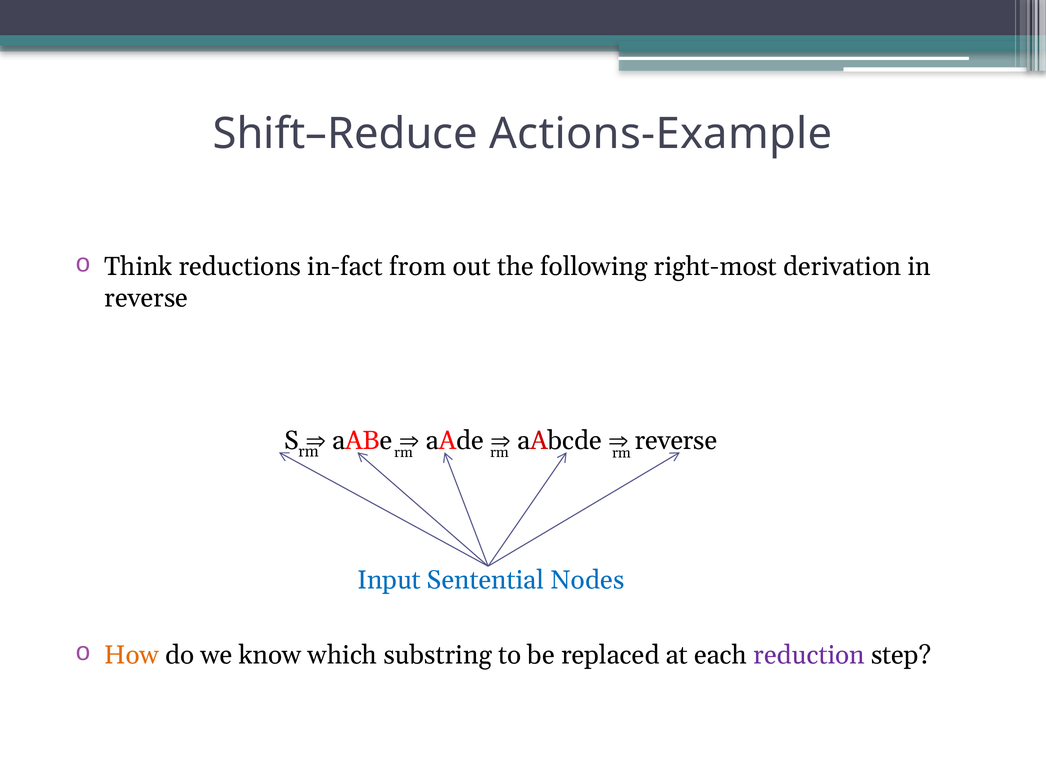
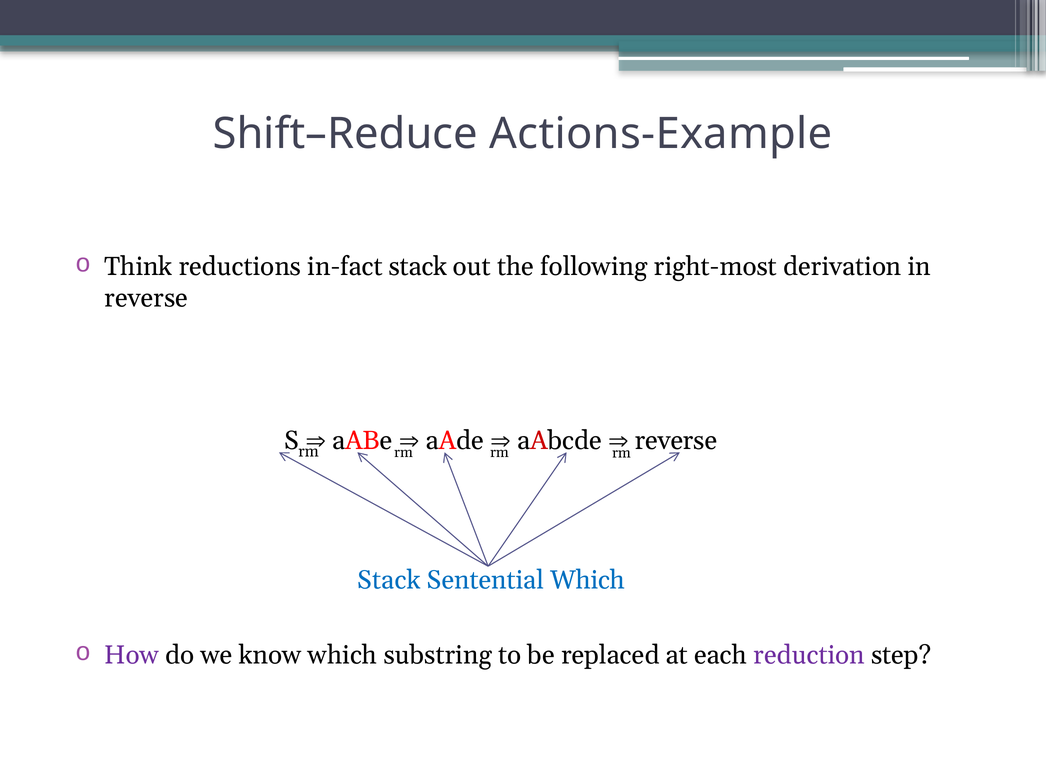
in-fact from: from -> stack (418, 267)
Input: Input -> Stack (389, 581)
Sentential Nodes: Nodes -> Which (588, 581)
How colour: orange -> purple (132, 656)
